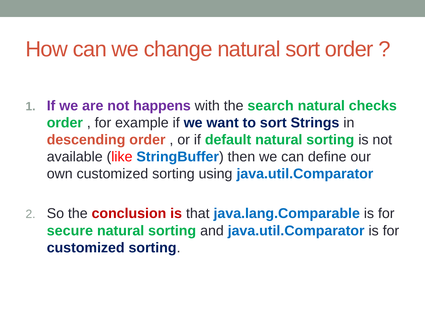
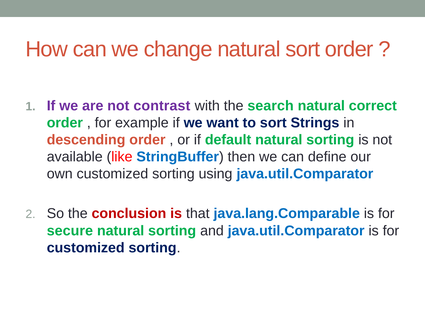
happens: happens -> contrast (162, 106)
checks: checks -> correct (373, 106)
